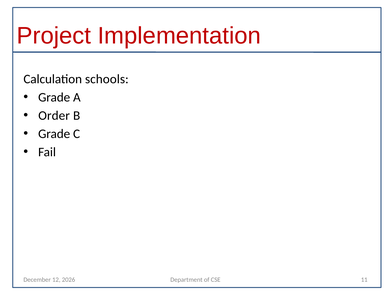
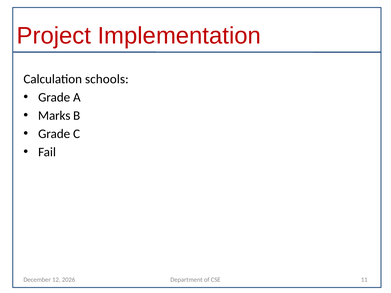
Order: Order -> Marks (54, 116)
